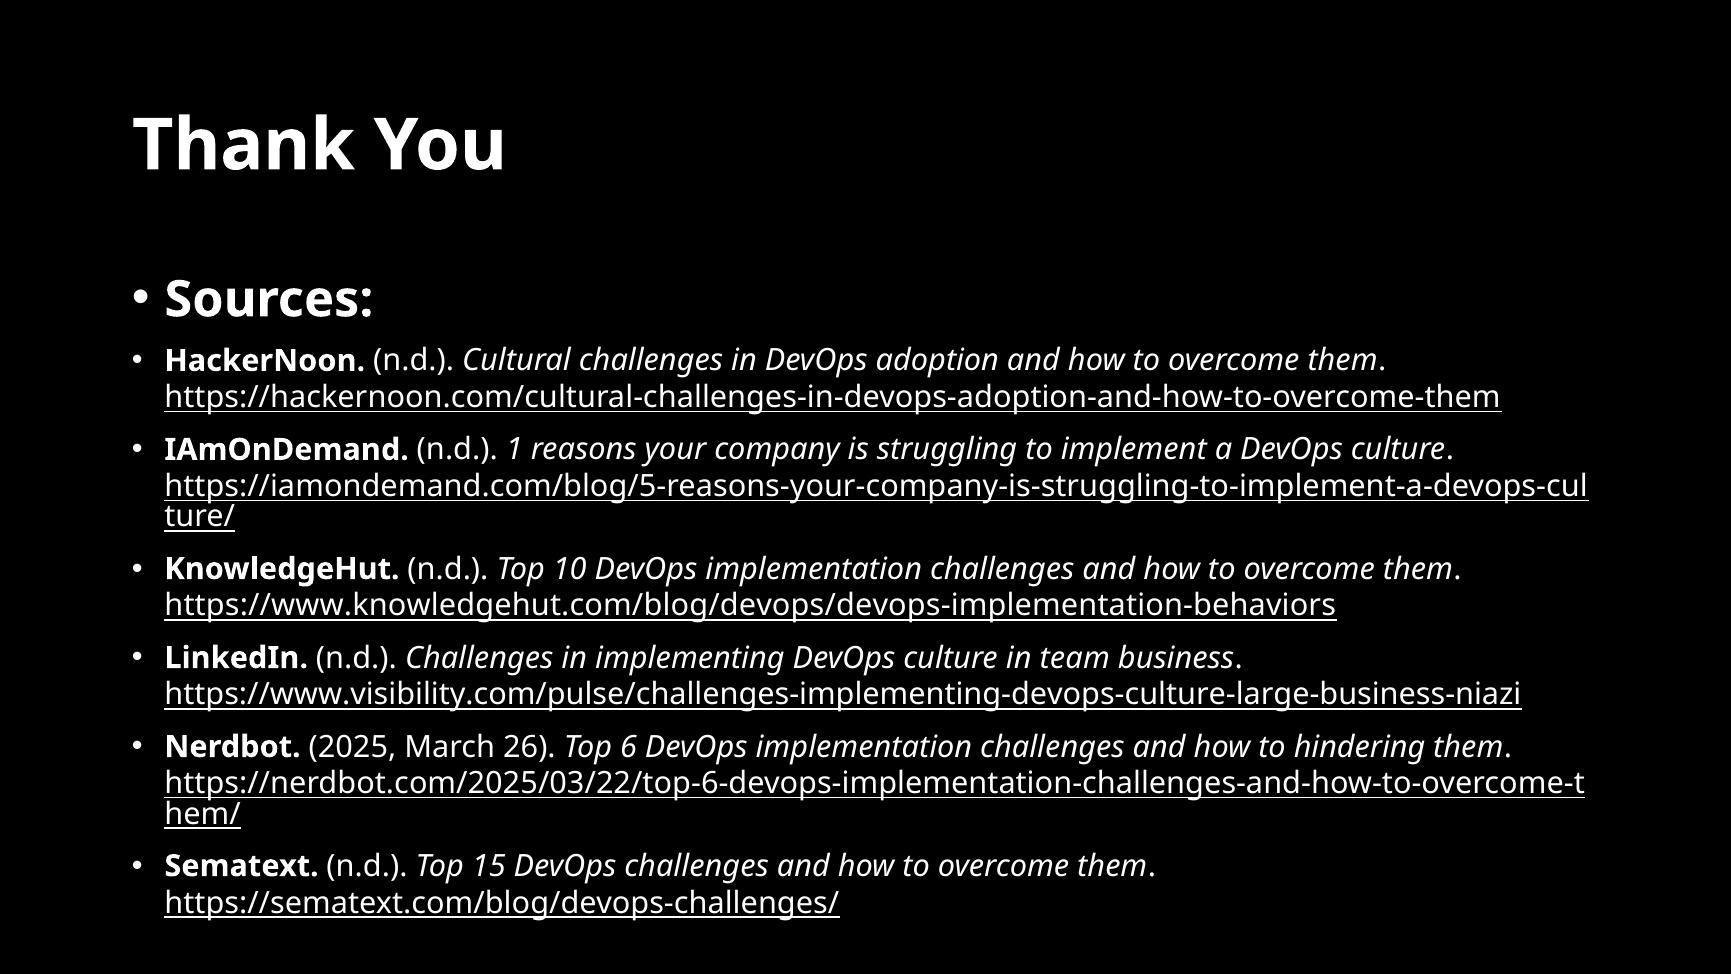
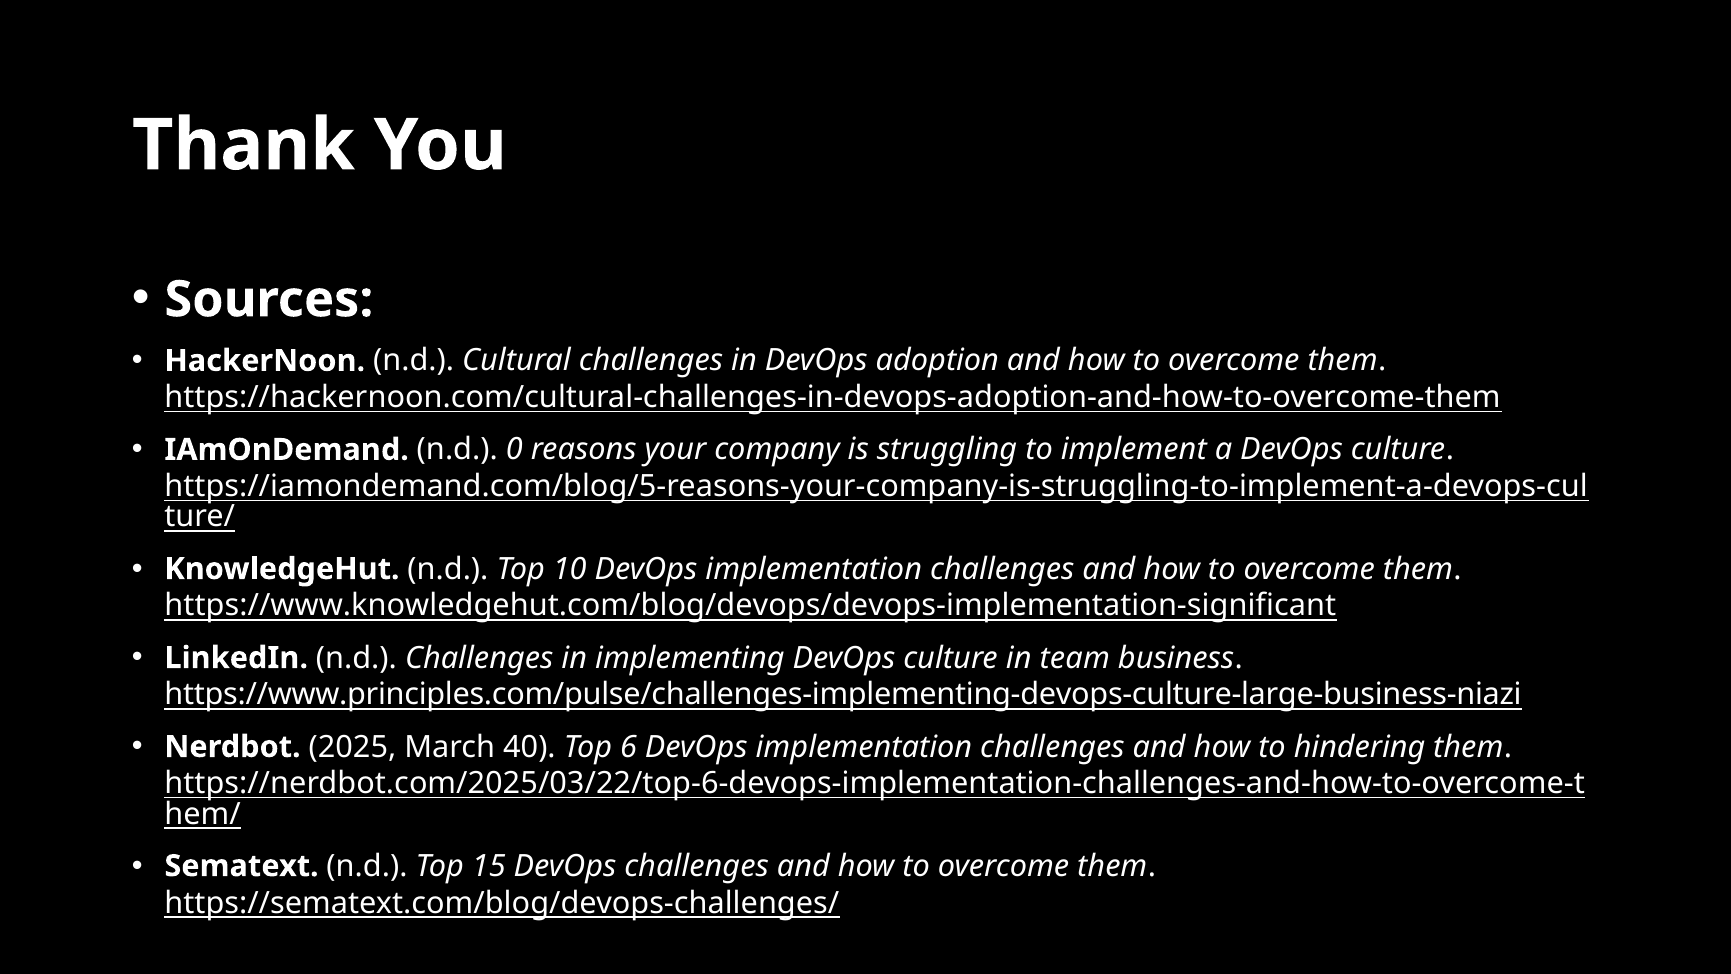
1: 1 -> 0 (514, 450)
https://www.knowledgehut.com/blog/devops/devops-implementation-behaviors: https://www.knowledgehut.com/blog/devops/devops-implementation-behaviors -> https://www.knowledgehut.com/blog/devops/devops-implementation-significant (750, 606)
https://www.visibility.com/pulse/challenges-implementing-devops-culture-large-business-niazi: https://www.visibility.com/pulse/challenges-implementing-devops-culture-large-business-niazi -> https://www.principles.com/pulse/challenges-implementing-devops-culture-large-business-niazi (843, 695)
26: 26 -> 40 (529, 747)
